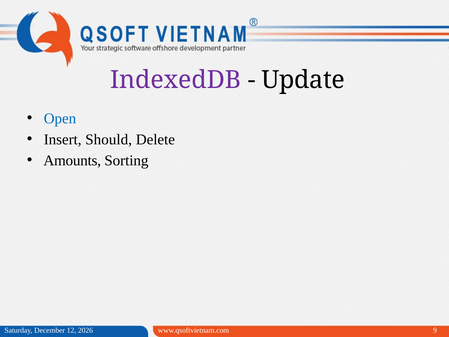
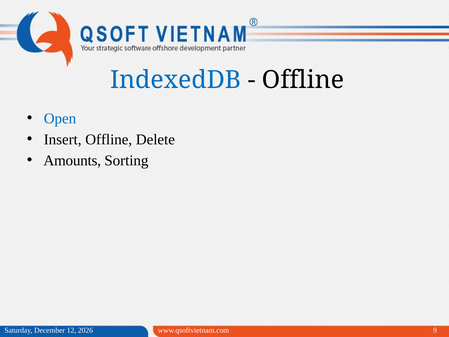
IndexedDB colour: purple -> blue (176, 80)
Update: Update -> Offline (303, 80)
Insert Should: Should -> Offline (109, 139)
